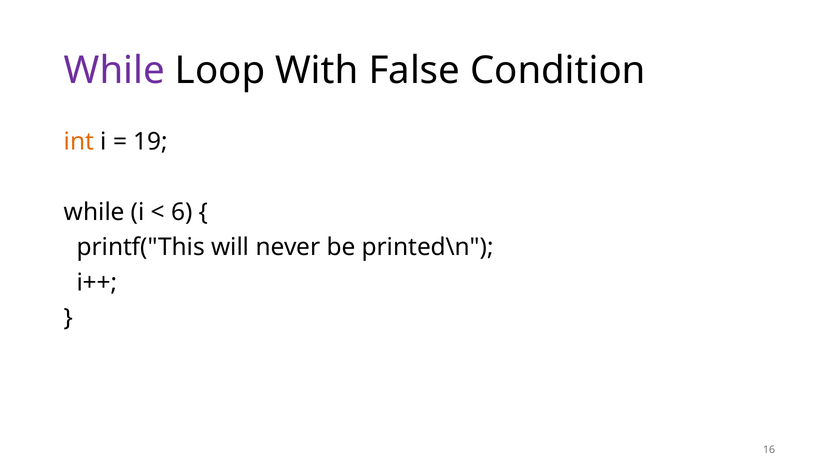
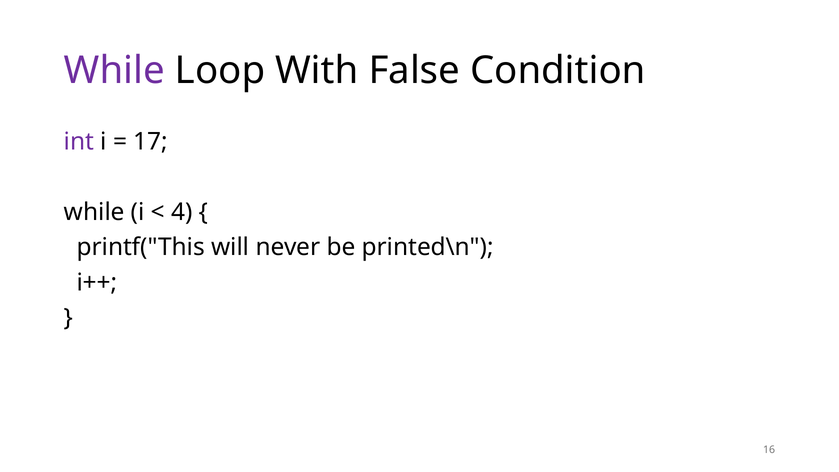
int colour: orange -> purple (79, 142)
19: 19 -> 17 (151, 142)
6: 6 -> 4 (182, 212)
